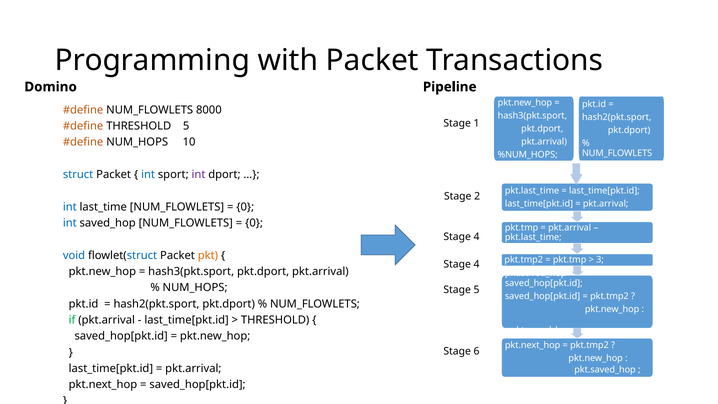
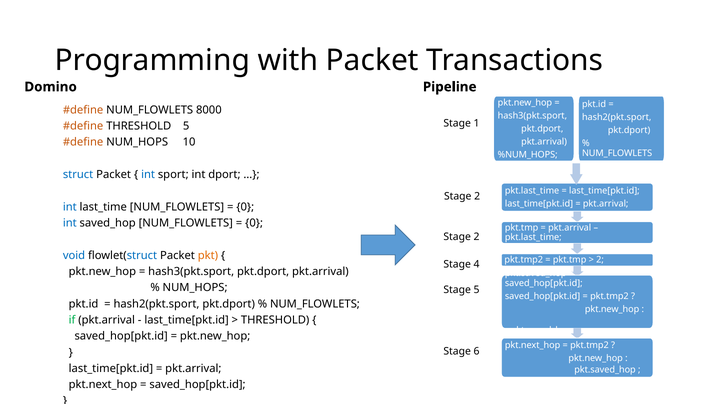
int colour: purple -> black (199, 174)
4: 4 -> 2 (477, 237)
3: 3 -> 2 (600, 260)
